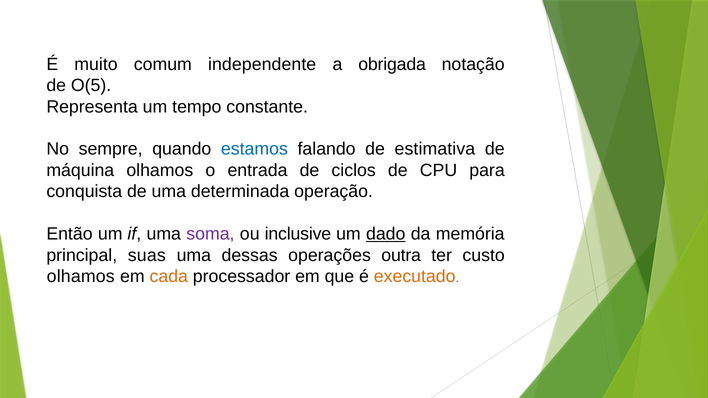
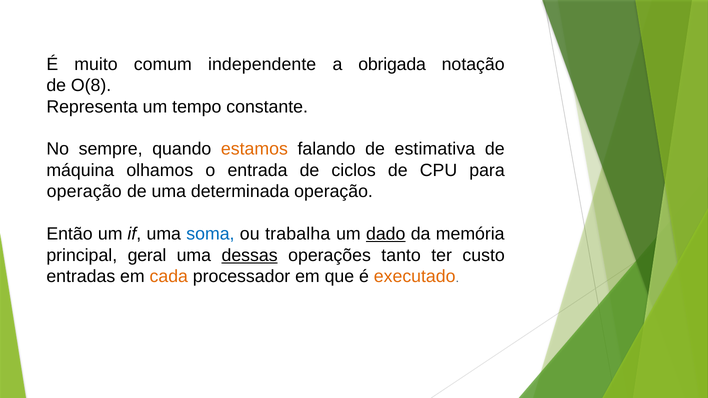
O(5: O(5 -> O(8 (91, 85)
estamos colour: blue -> orange (254, 149)
conquista: conquista -> operação (84, 192)
soma colour: purple -> blue (210, 234)
inclusive: inclusive -> trabalha (298, 234)
suas: suas -> geral (147, 255)
dessas underline: none -> present (250, 255)
outra: outra -> tanto (401, 255)
olhamos: olhamos -> entradas (81, 277)
